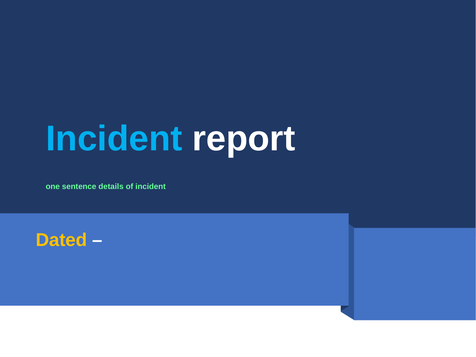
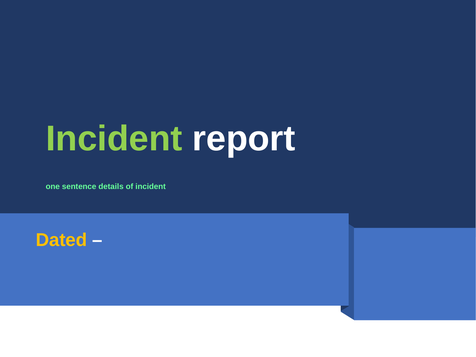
Incident colour: light blue -> light green (114, 139)
